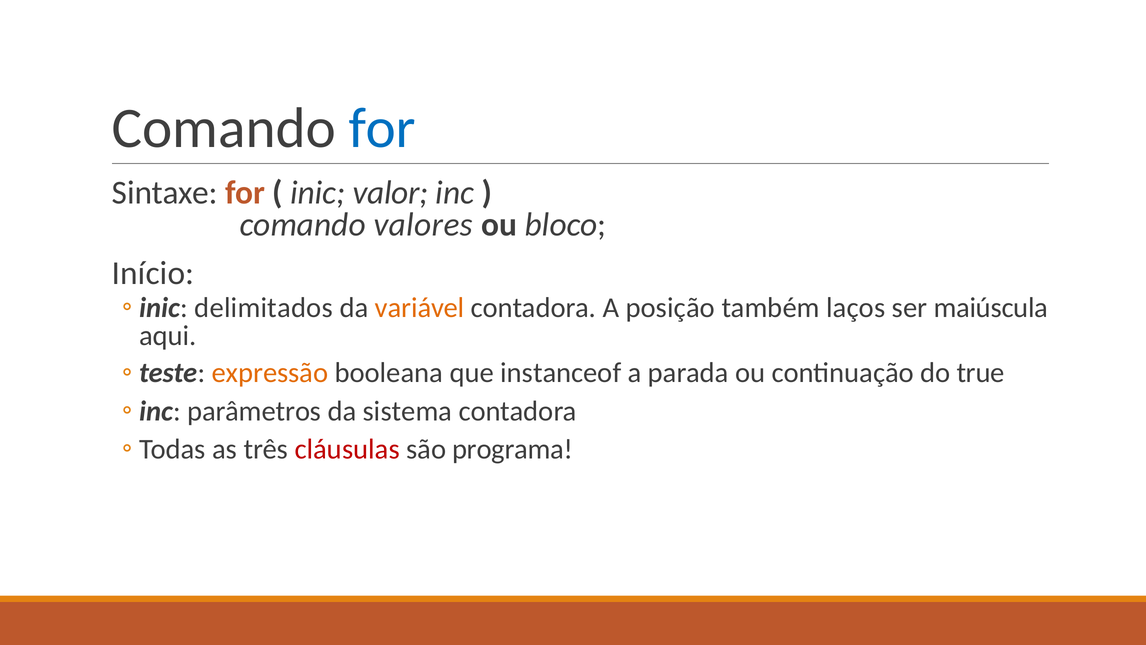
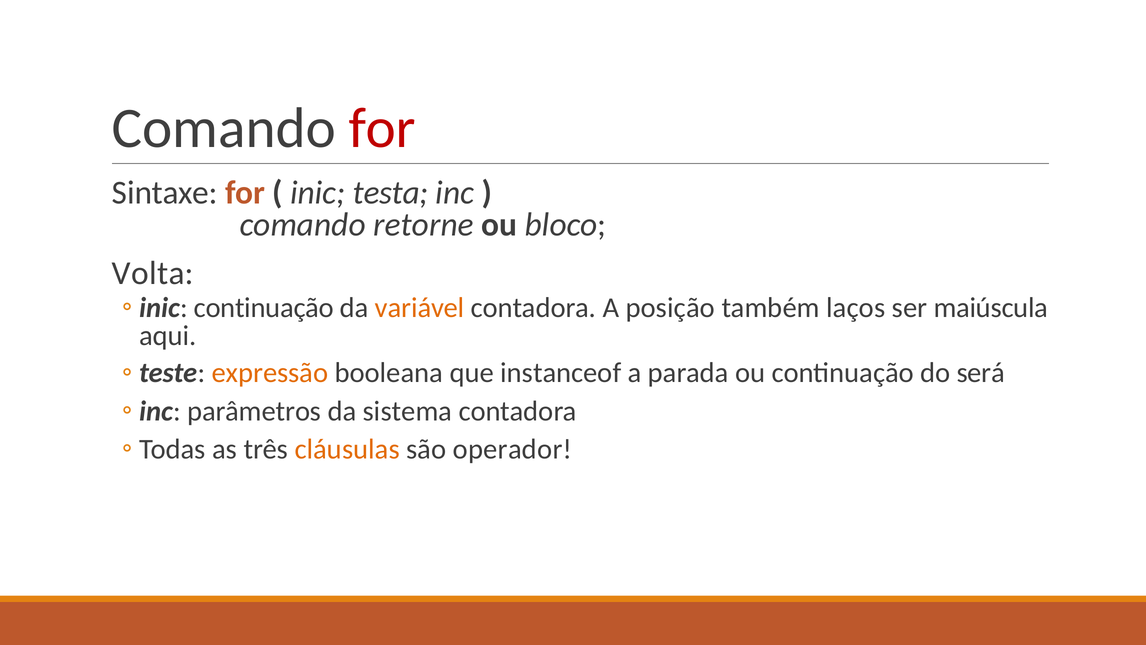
for colour: blue -> red (382, 128)
valor: valor -> testa (391, 192)
valores: valores -> retorne (423, 224)
Início: Início -> Volta (153, 273)
delimitados: delimitados -> continuação (264, 308)
true: true -> será (981, 373)
cláusulas colour: red -> orange (347, 449)
programa: programa -> operador (512, 449)
